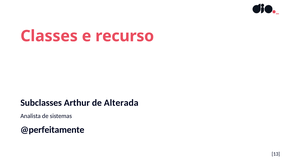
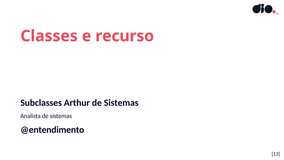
Arthur de Alterada: Alterada -> Sistemas (121, 103)
@perfeitamente: @perfeitamente -> @entendimento (52, 130)
